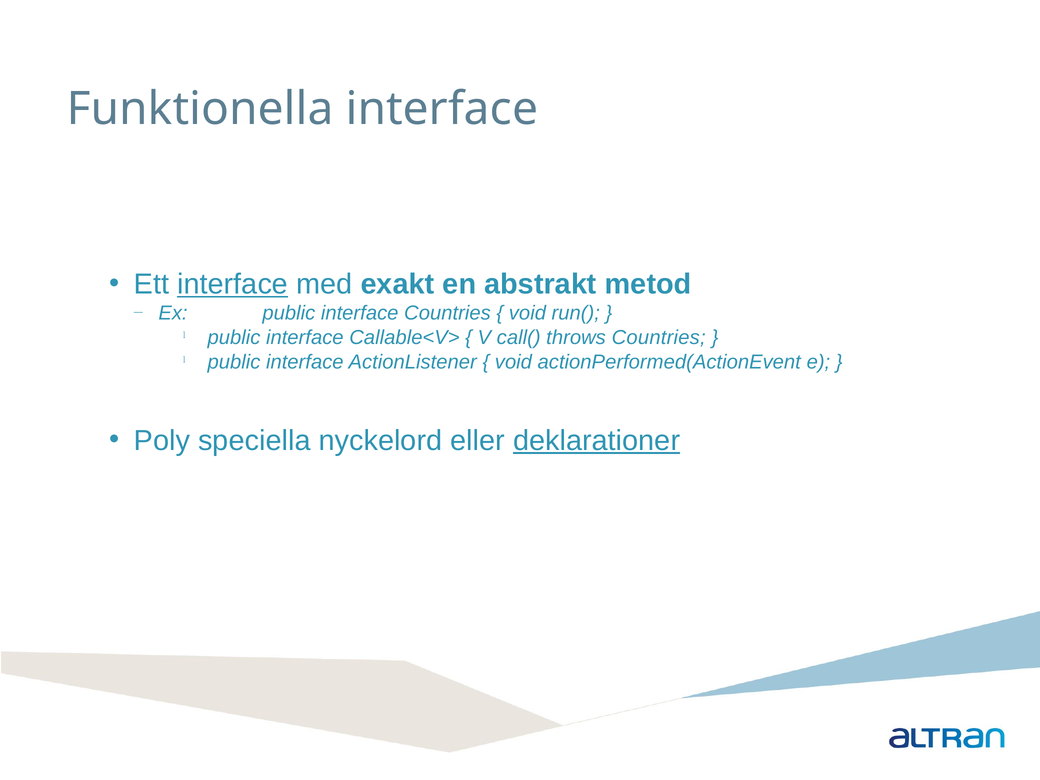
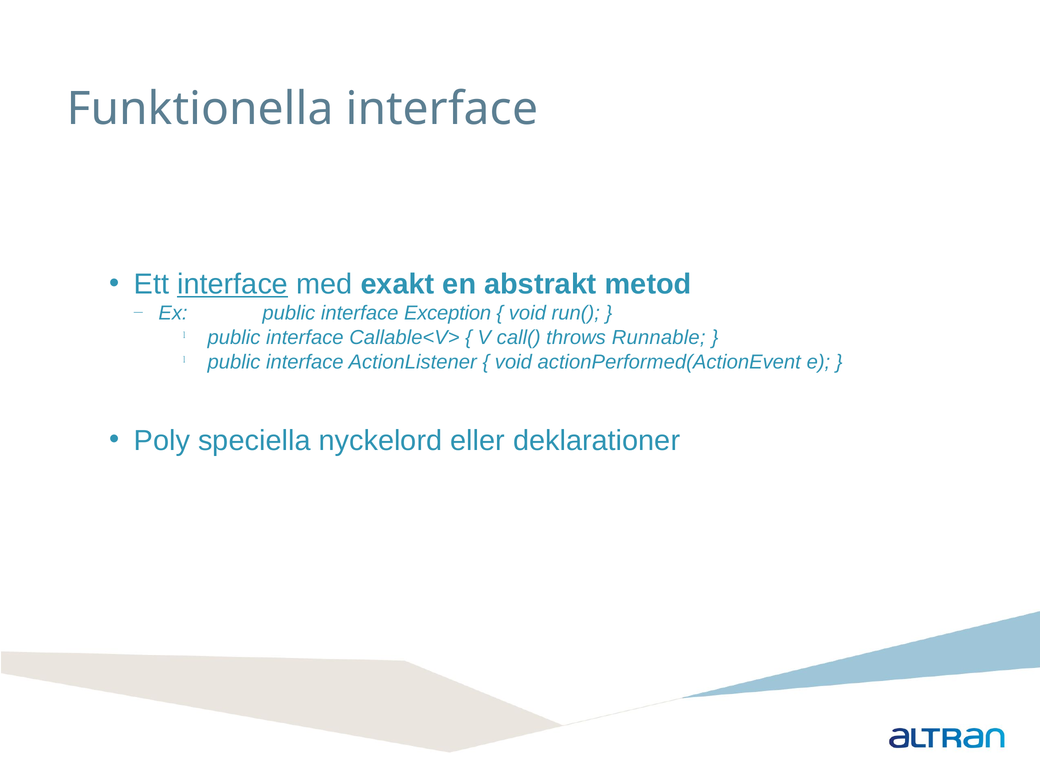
interface Countries: Countries -> Exception (448, 313)
throws Countries: Countries -> Runnable (659, 338)
deklarationer underline: present -> none (597, 441)
